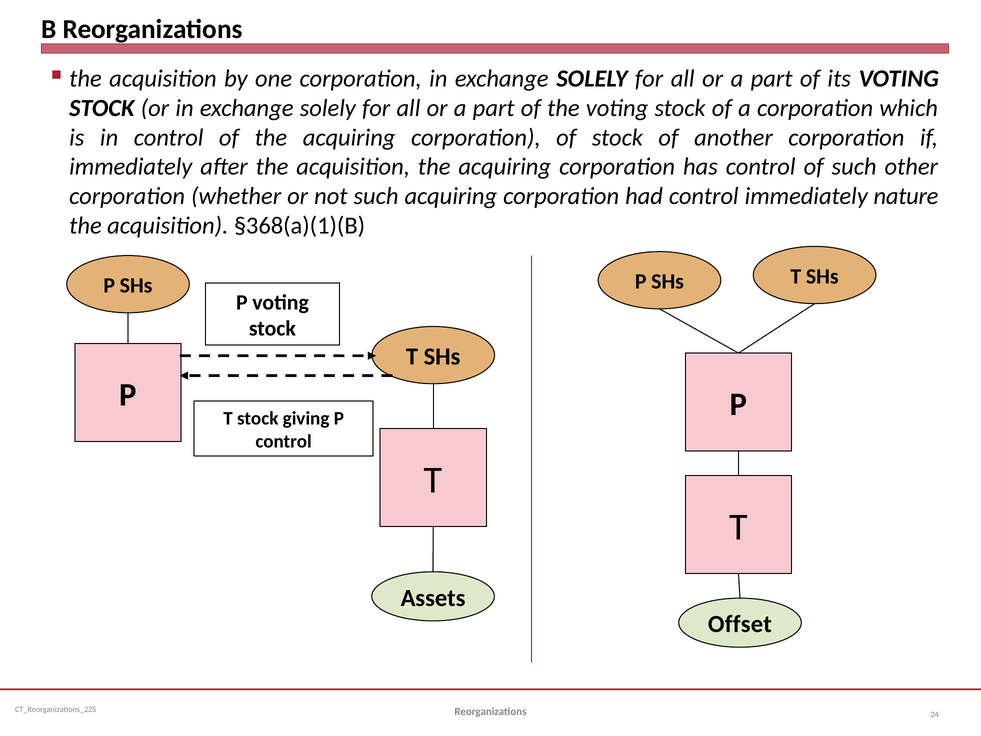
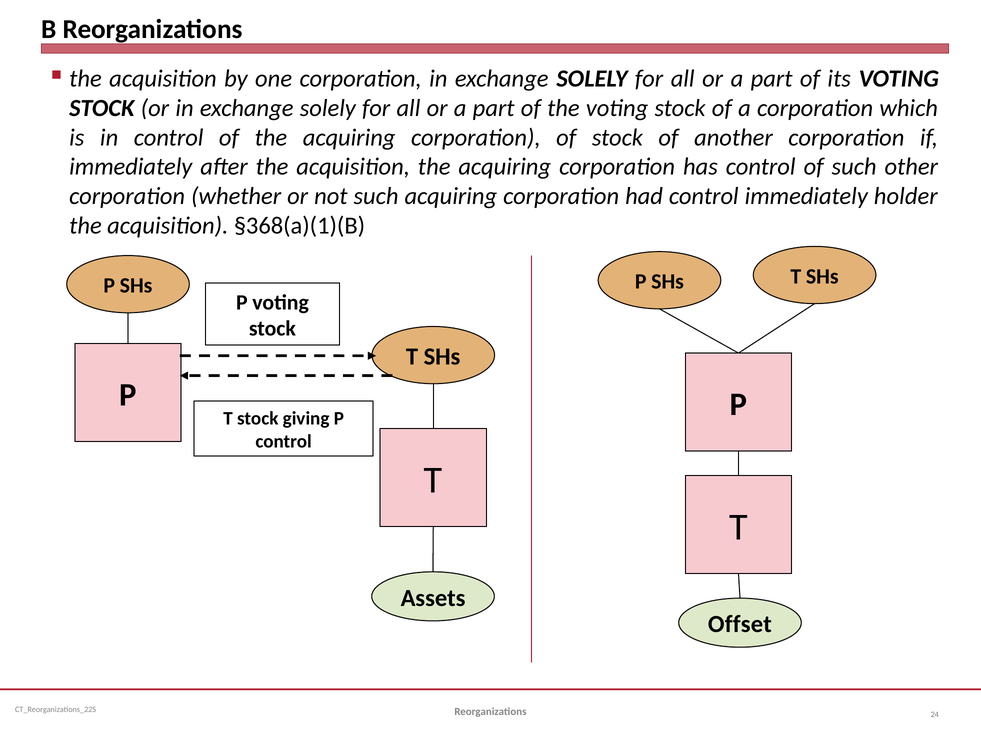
nature: nature -> holder (906, 196)
